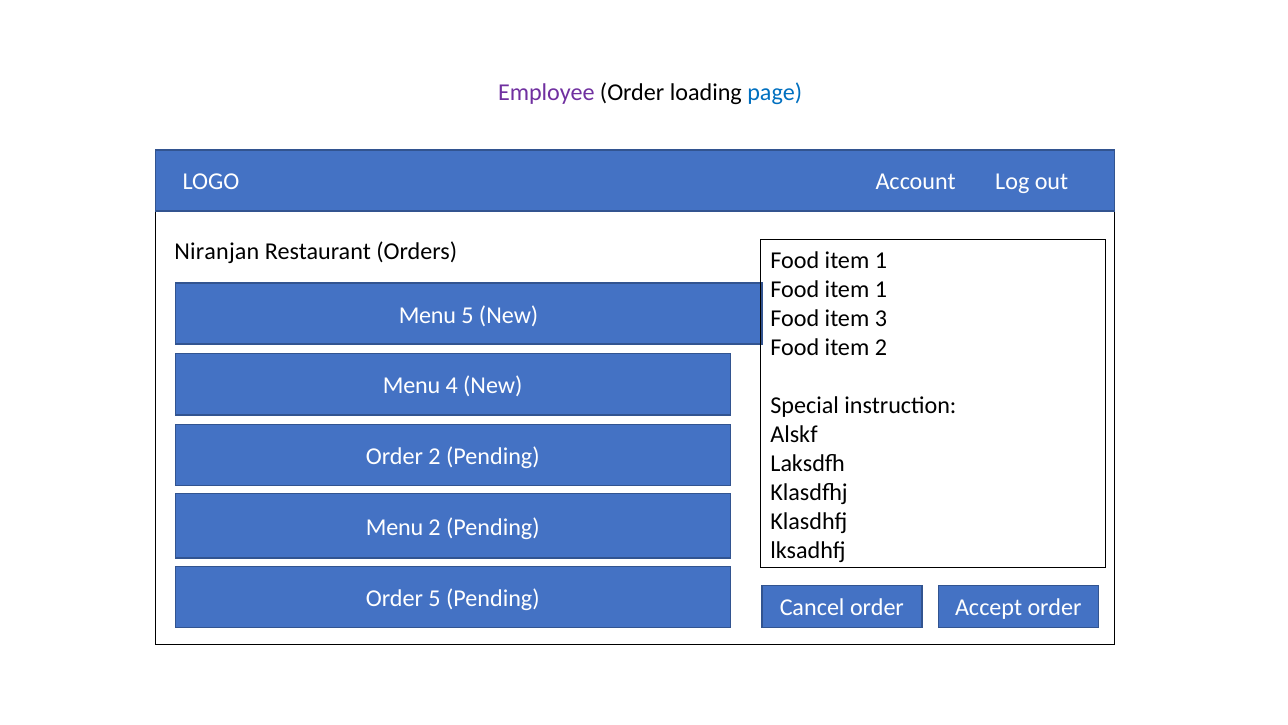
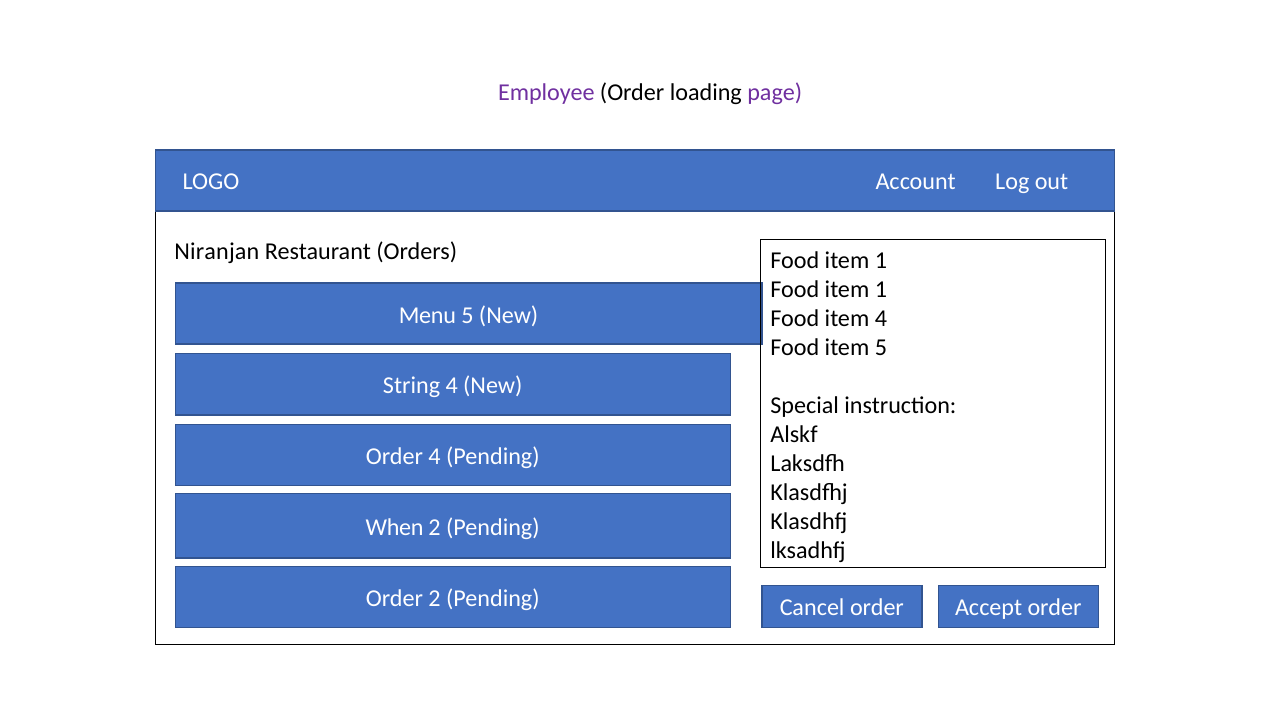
page colour: blue -> purple (775, 92)
item 3: 3 -> 4 (881, 318)
item 2: 2 -> 5 (881, 347)
Menu: Menu -> String (412, 386)
Order 2: 2 -> 4 (435, 456)
Menu: Menu -> When (395, 527)
Order 5: 5 -> 2 (435, 598)
